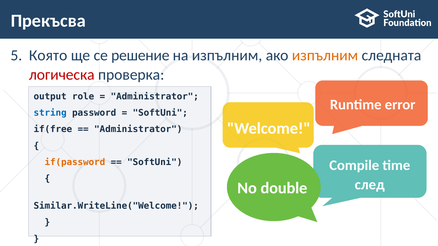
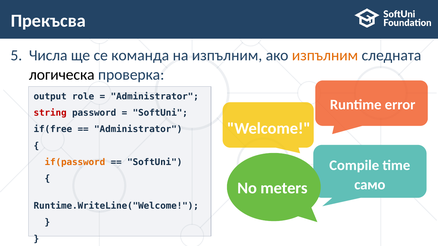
Която: Която -> Числа (48, 55)
решение: решение -> команда (140, 55)
логическа colour: red -> black (62, 75)
string colour: blue -> red (50, 113)
след: след -> само (370, 185)
double: double -> meters (284, 188)
Similar.WriteLine("Welcome: Similar.WriteLine("Welcome -> Runtime.WriteLine("Welcome (116, 206)
